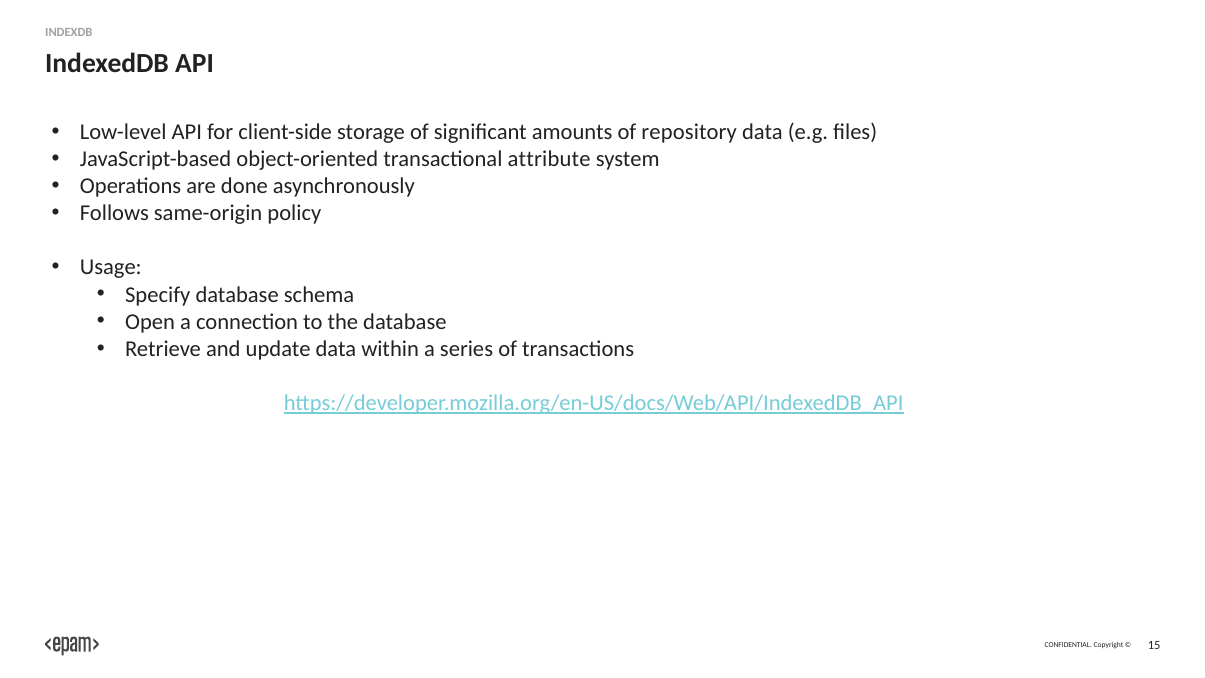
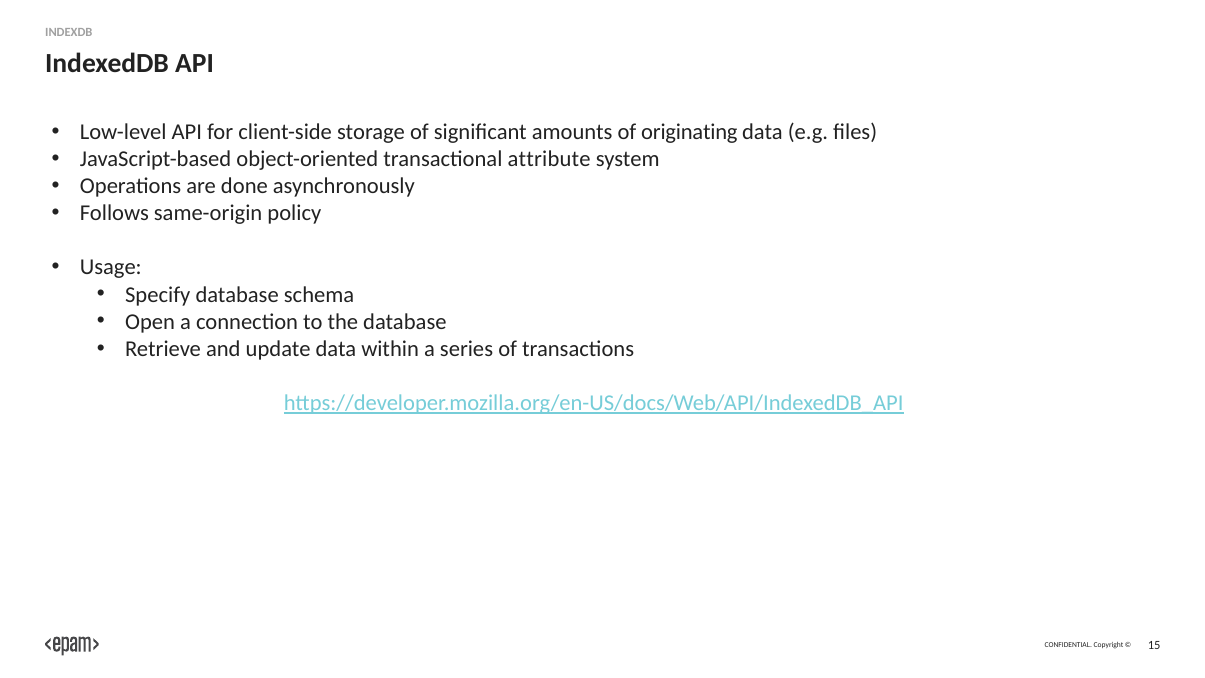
repository: repository -> originating (689, 132)
